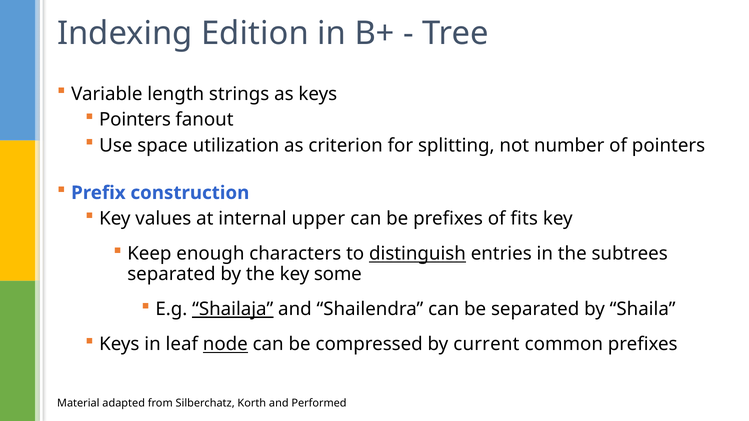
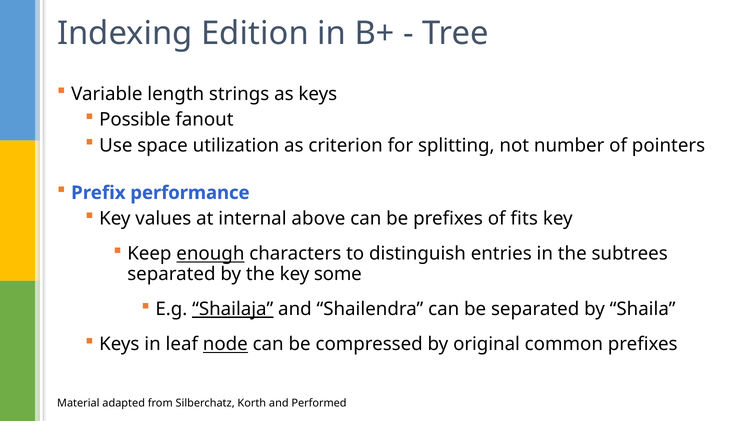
Pointers: Pointers -> Possible (135, 120)
construction: construction -> performance (190, 193)
upper: upper -> above (318, 219)
enough underline: none -> present (210, 254)
distinguish underline: present -> none (417, 254)
current: current -> original (487, 345)
